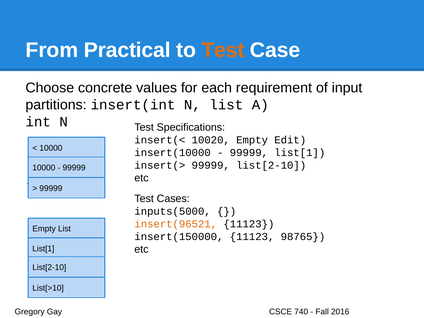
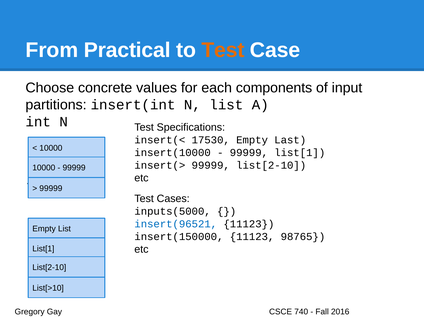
requirement: requirement -> components (274, 88)
10020: 10020 -> 17530 (211, 140)
Edit: Edit -> Last (290, 140)
insert(96521 colour: orange -> blue (176, 224)
